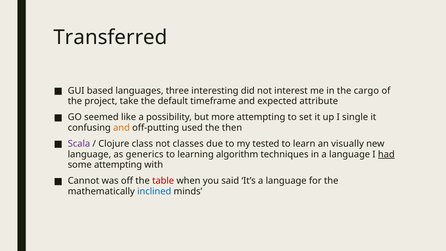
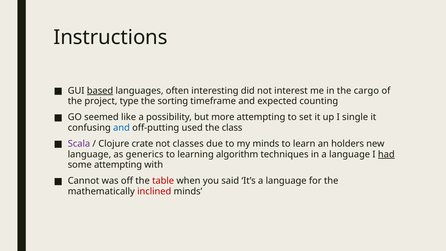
Transferred: Transferred -> Instructions (111, 37)
based underline: none -> present (100, 91)
three: three -> often (177, 91)
take: take -> type (129, 101)
default: default -> sorting (173, 101)
attribute: attribute -> counting (319, 101)
and colour: orange -> blue (121, 128)
then: then -> class (232, 128)
class: class -> crate (142, 144)
my tested: tested -> minds (266, 144)
visually: visually -> holders (348, 144)
inclined colour: blue -> red (154, 191)
